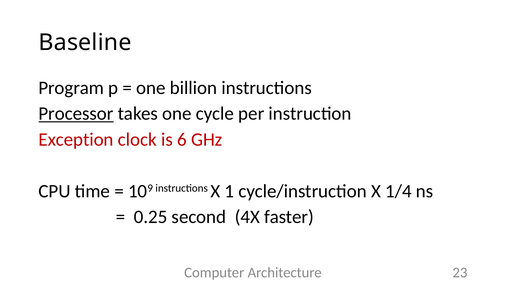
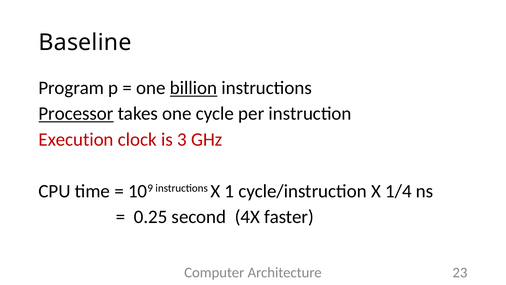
billion underline: none -> present (194, 88)
Exception: Exception -> Execution (76, 139)
6: 6 -> 3 (182, 139)
